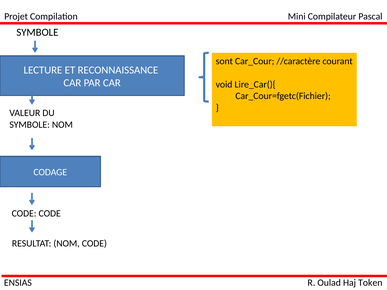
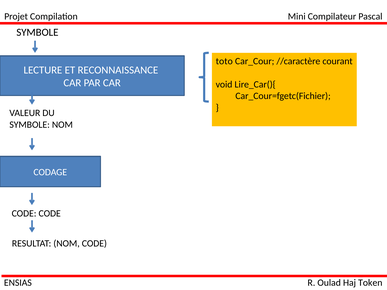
sont: sont -> toto (224, 61)
